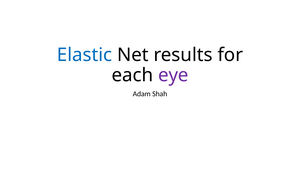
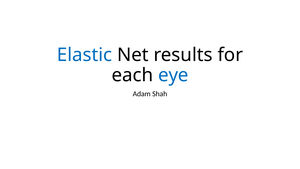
eye colour: purple -> blue (173, 75)
